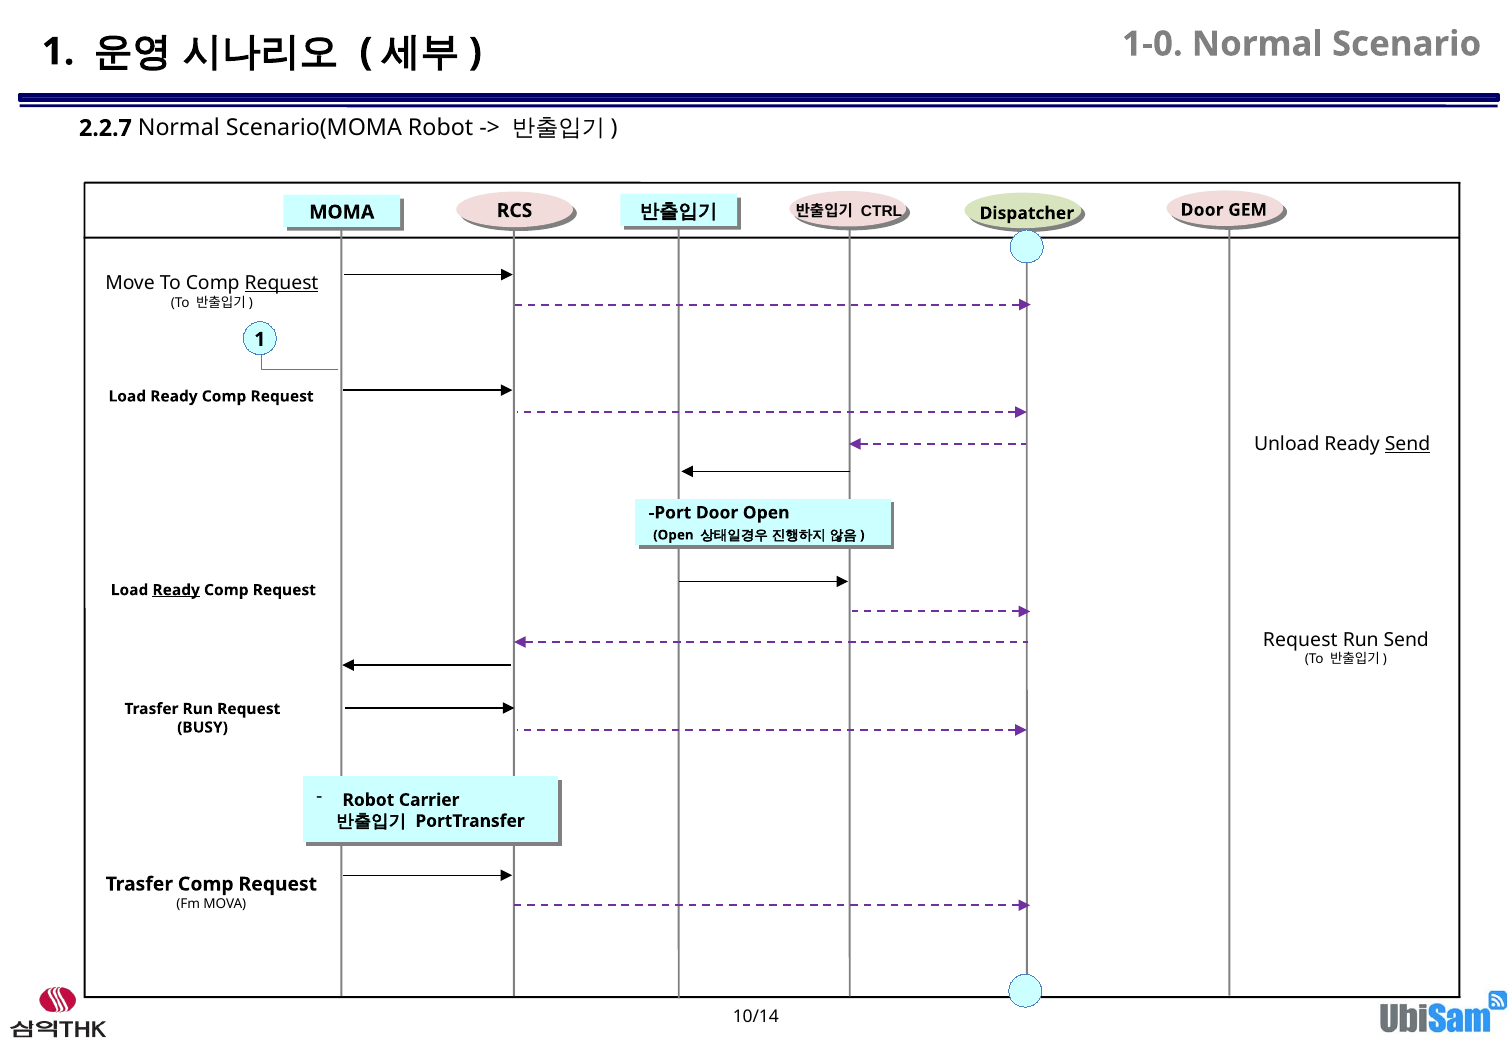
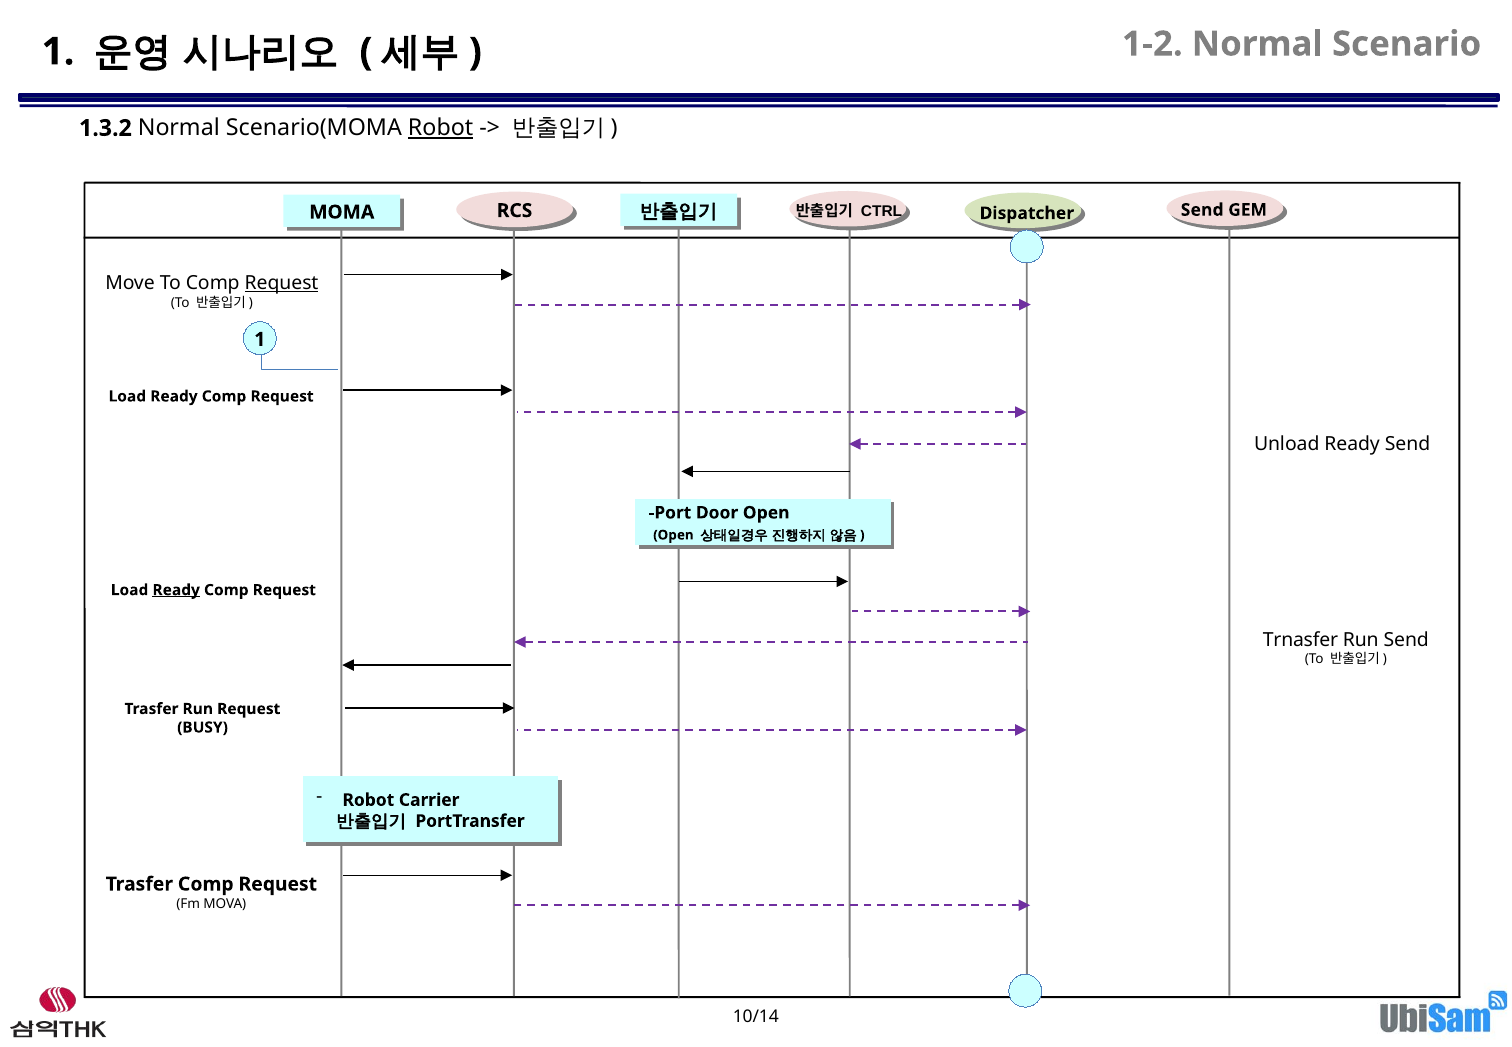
1-0: 1-0 -> 1-2 (1152, 44)
2.2.7: 2.2.7 -> 1.3.2 (105, 128)
Robot underline: none -> present (441, 128)
Door: Door -> Send (1202, 210)
Send underline: present -> none (1407, 444)
Request: Request -> Trnasfer (1300, 640)
